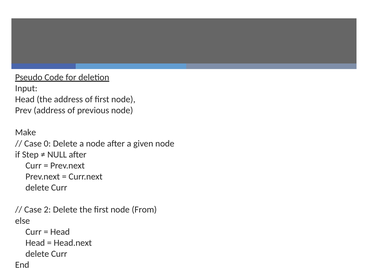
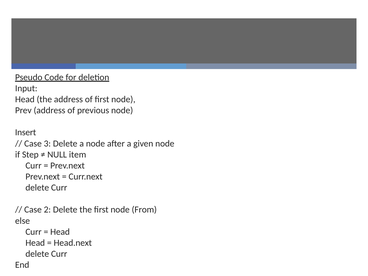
Make: Make -> Insert (26, 132)
0: 0 -> 3 (47, 143)
NULL after: after -> item (78, 155)
